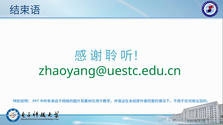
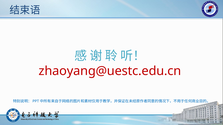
zhaoyang@uestc.edu.cn colour: green -> red (110, 71)
